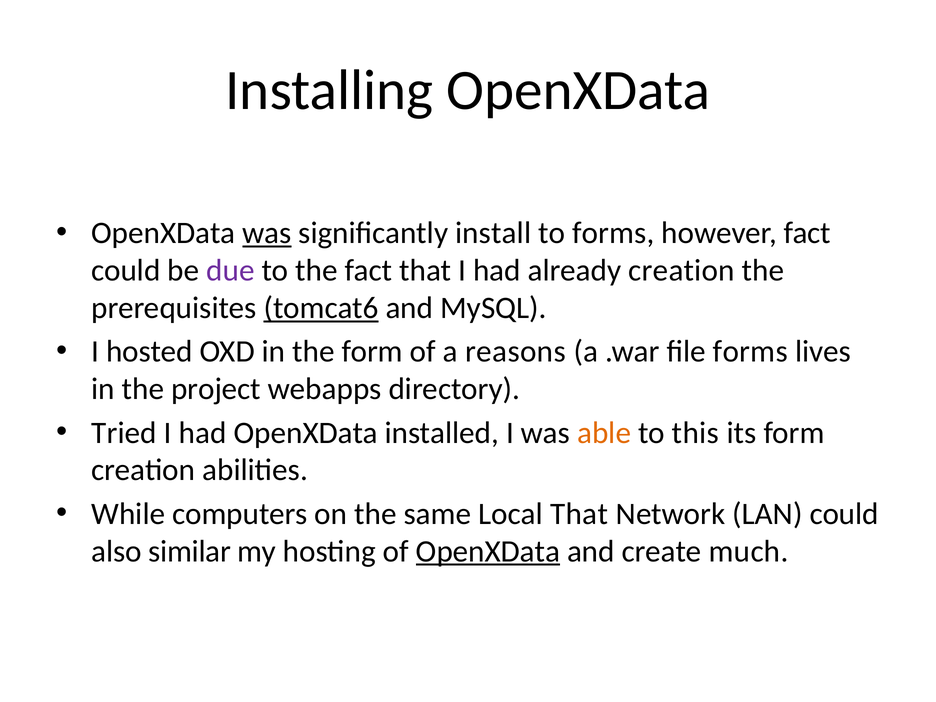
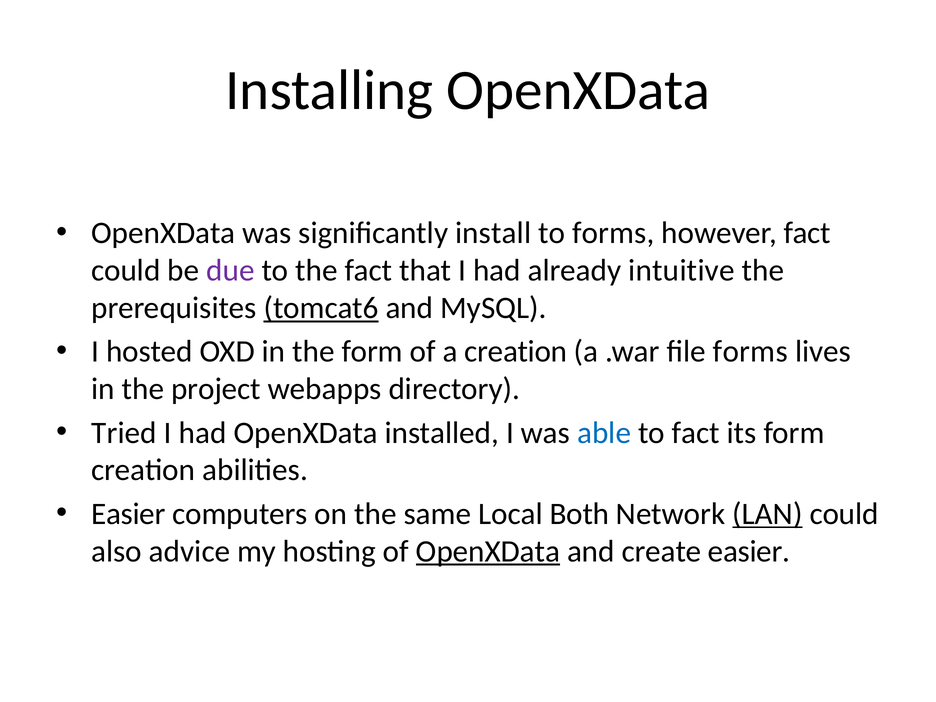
was underline: present -> none (267, 233)
already creation: creation -> intuitive (682, 271)
a reasons: reasons -> creation (516, 352)
able colour: orange -> blue (604, 433)
to this: this -> fact (696, 433)
While: While -> Easier (128, 514)
Local That: That -> Both (580, 514)
LAN underline: none -> present (767, 514)
similar: similar -> advice (190, 551)
create much: much -> easier (749, 551)
